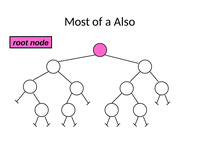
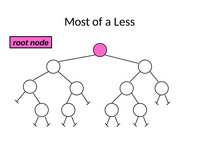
Also: Also -> Less (125, 22)
